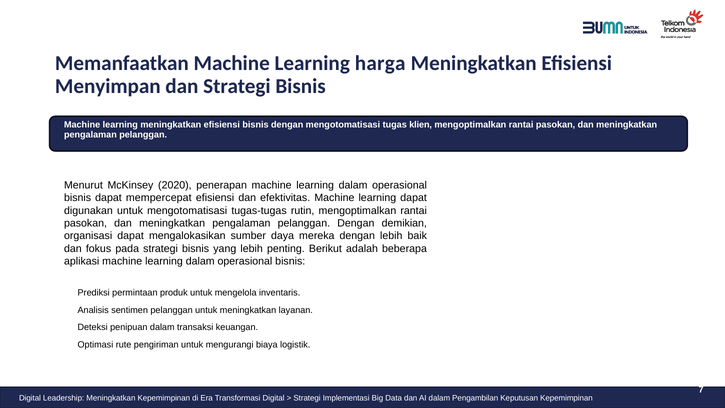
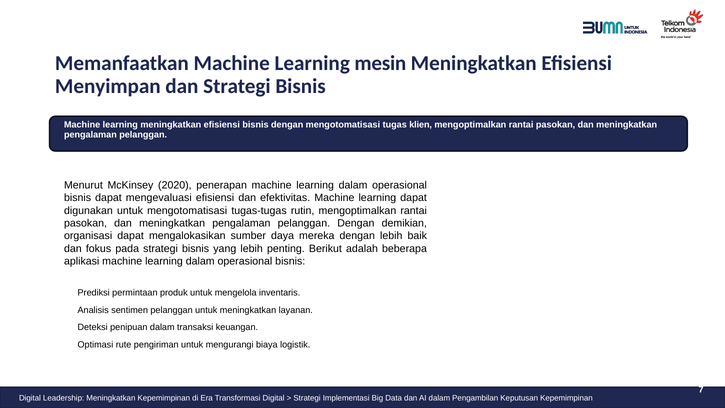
harga: harga -> mesin (380, 63)
mempercepat: mempercepat -> mengevaluasi (159, 198)
